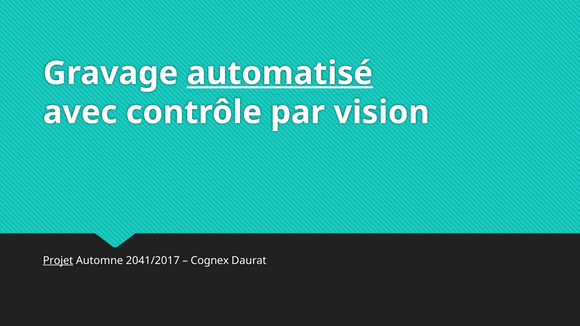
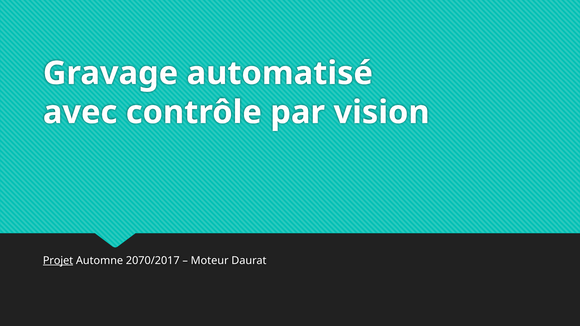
automatisé underline: present -> none (280, 73)
2041/2017: 2041/2017 -> 2070/2017 (153, 261)
Cognex: Cognex -> Moteur (210, 261)
